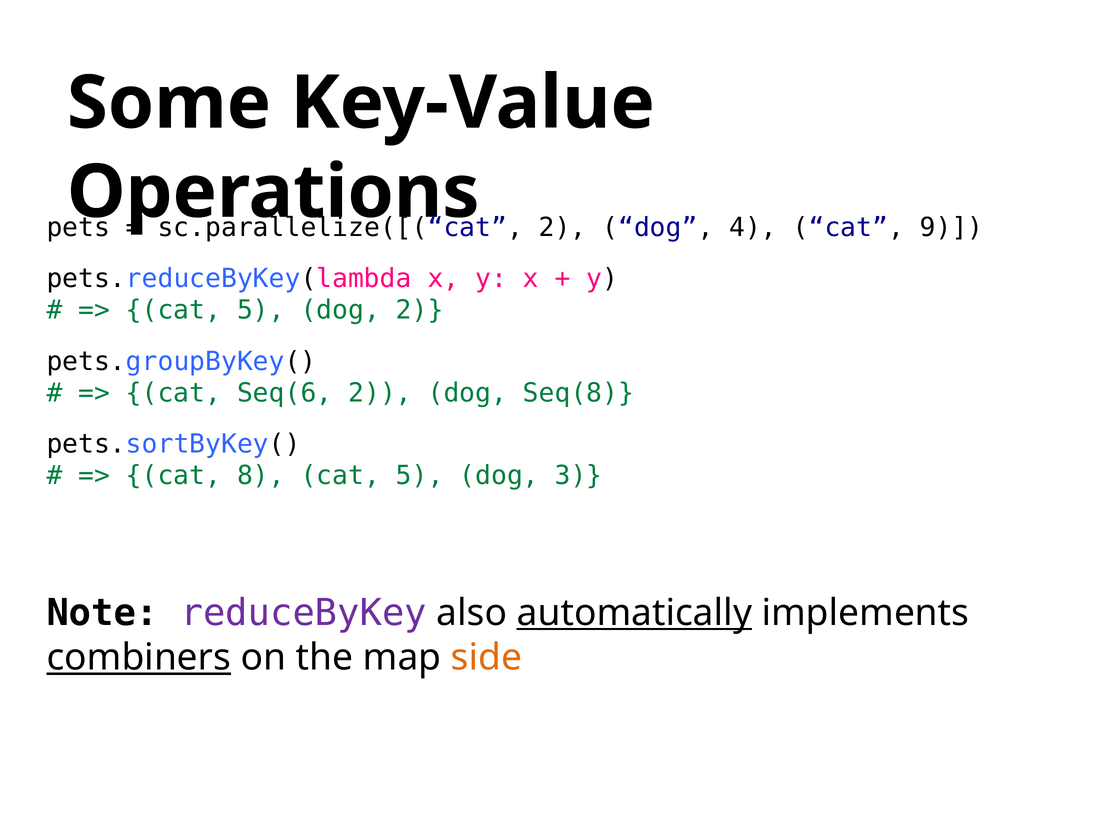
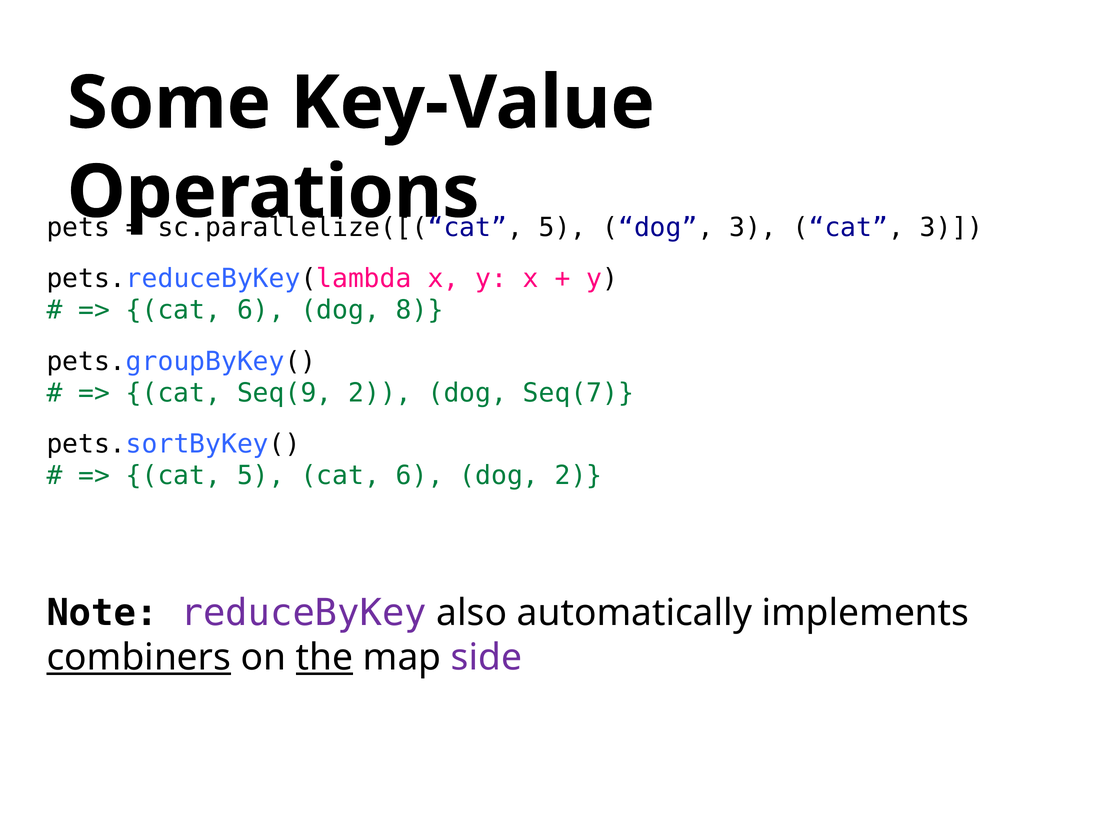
2: 2 -> 5 (563, 228)
dog 4: 4 -> 3 (753, 228)
cat 9: 9 -> 3 (952, 228)
5: 5 -> 6 (261, 310)
dog 2: 2 -> 8 (420, 310)
Seq(6: Seq(6 -> Seq(9 (285, 393)
Seq(8: Seq(8 -> Seq(7 (578, 393)
cat 8: 8 -> 5 (261, 476)
5: 5 -> 6 (420, 476)
dog 3: 3 -> 2 (578, 476)
automatically underline: present -> none (634, 613)
the underline: none -> present (325, 658)
side colour: orange -> purple (487, 658)
